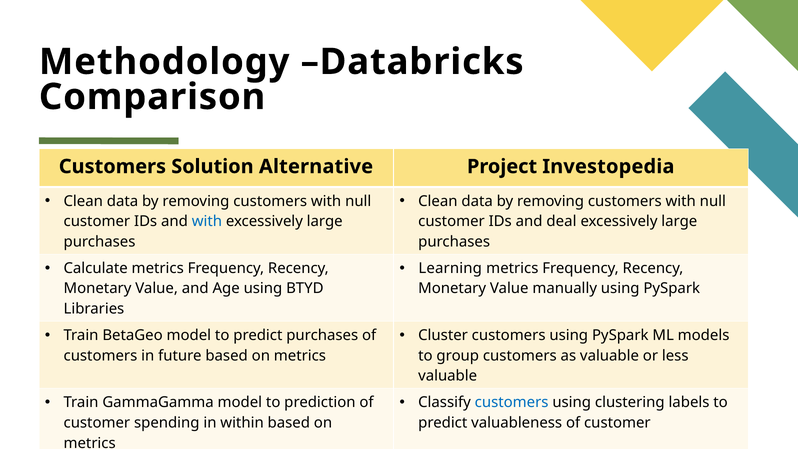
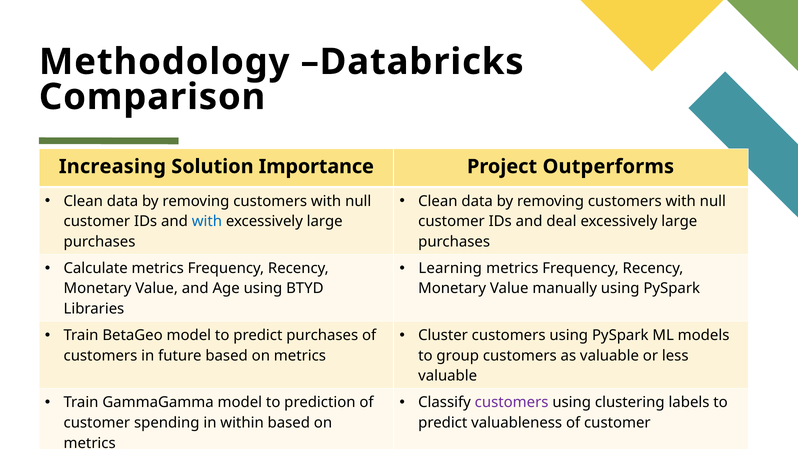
Customers: Customers -> Increasing (112, 167)
Alternative: Alternative -> Importance (316, 167)
Investopedia: Investopedia -> Outperforms (608, 167)
customers colour: blue -> purple (512, 402)
